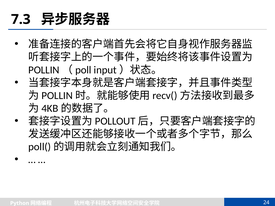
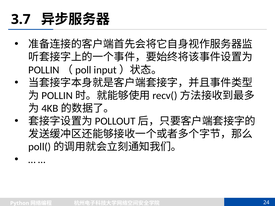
7.3: 7.3 -> 3.7 (21, 19)
